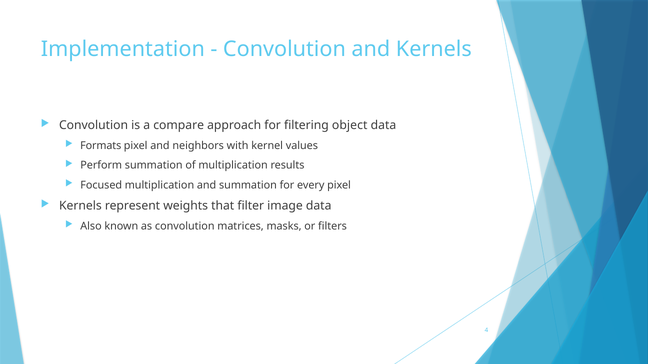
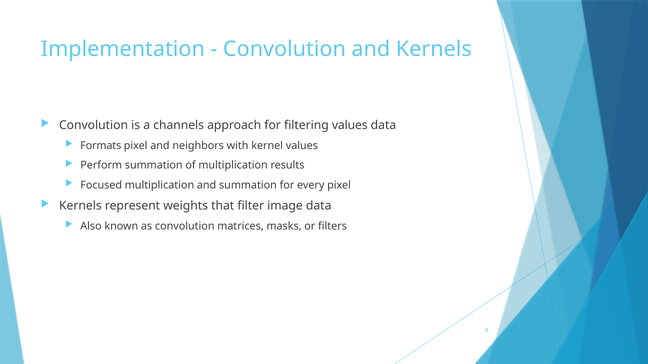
compare: compare -> channels (179, 125)
filtering object: object -> values (350, 125)
